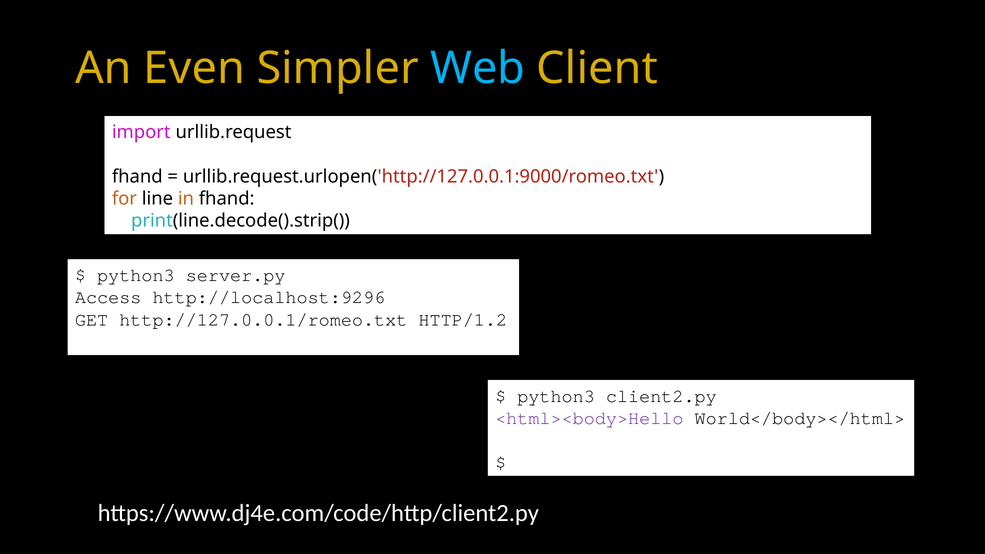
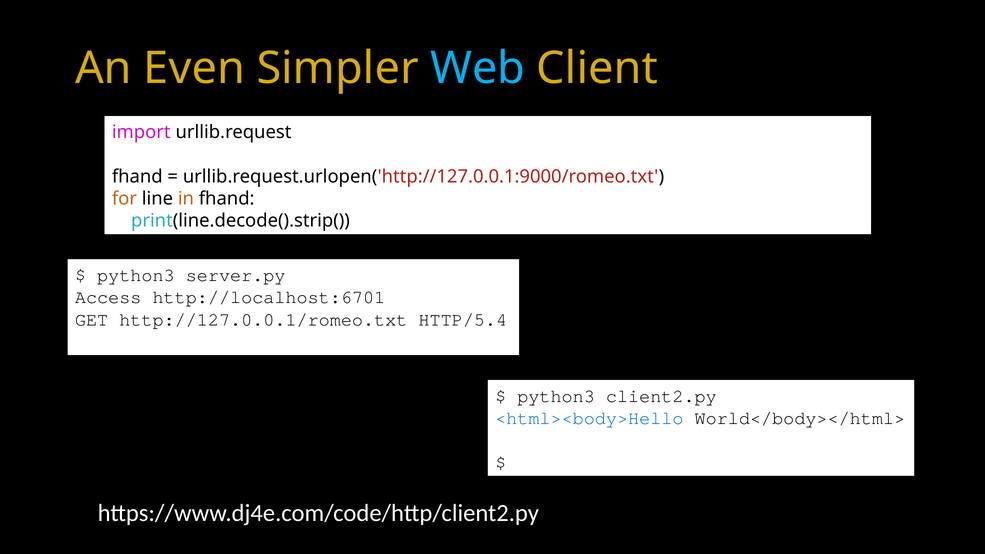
http://localhost:9296: http://localhost:9296 -> http://localhost:6701 (269, 297)
HTTP/1.2: HTTP/1.2 -> HTTP/5.4 (463, 320)
<html><body>Hello colour: purple -> blue (589, 418)
